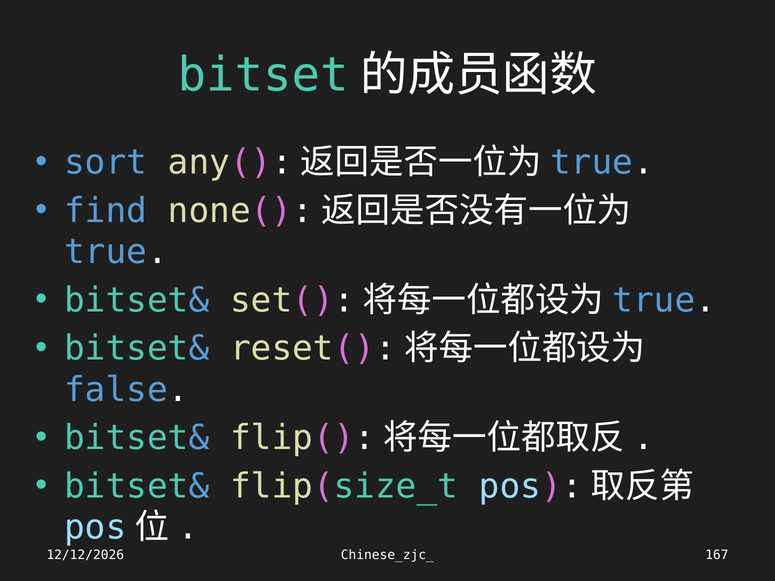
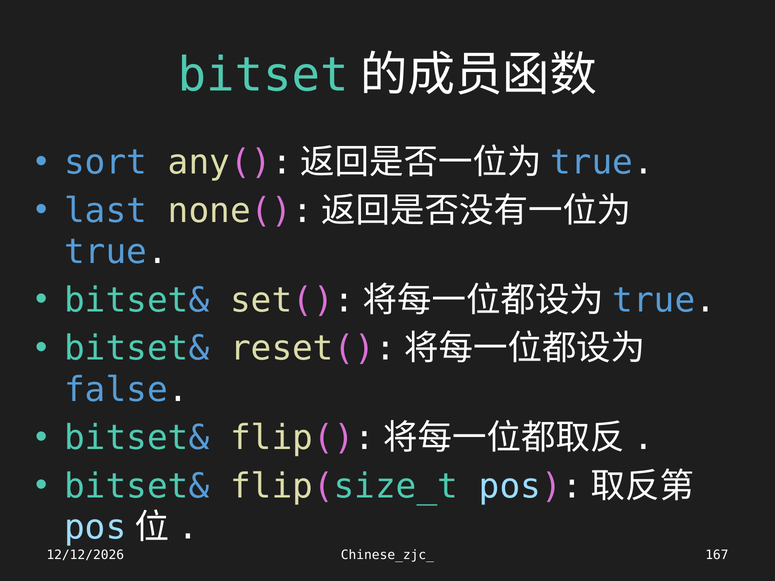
find: find -> last (106, 211)
